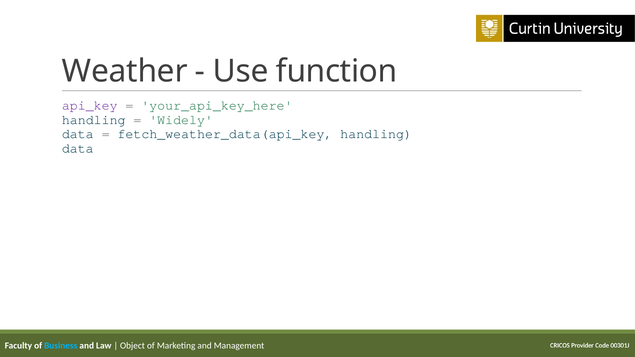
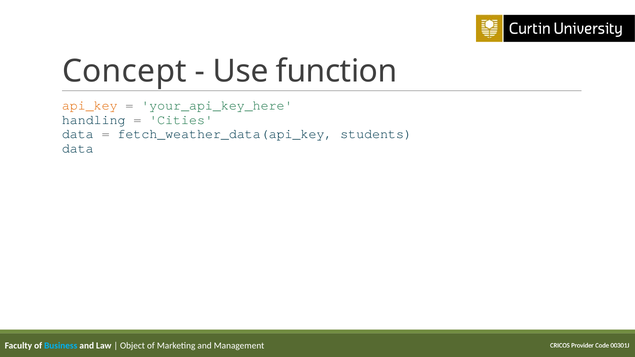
Weather: Weather -> Concept (124, 71)
api_key colour: purple -> orange (90, 106)
Widely: Widely -> Cities (181, 120)
fetch_weather_data(api_key handling: handling -> students (376, 134)
